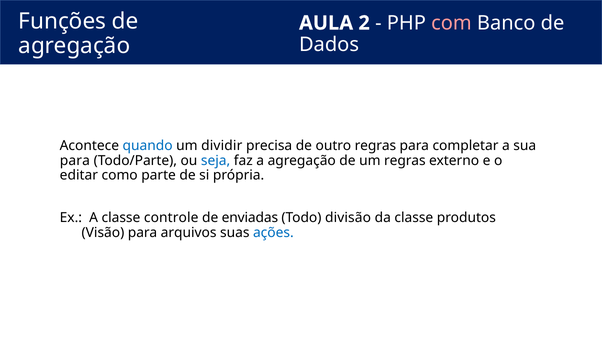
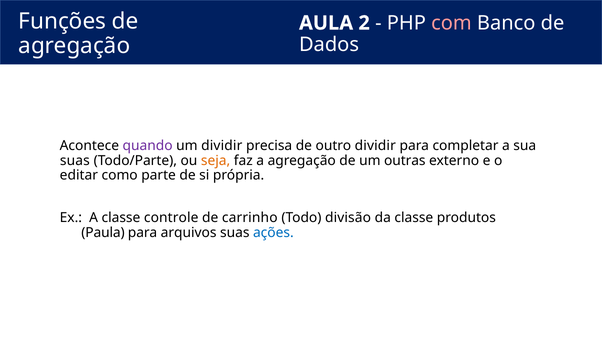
quando colour: blue -> purple (148, 145)
outro regras: regras -> dividir (375, 145)
para: para -> suas (75, 160)
seja colour: blue -> orange (216, 160)
um regras: regras -> outras (405, 160)
enviadas: enviadas -> carrinho (250, 218)
Visão: Visão -> Paula (103, 232)
